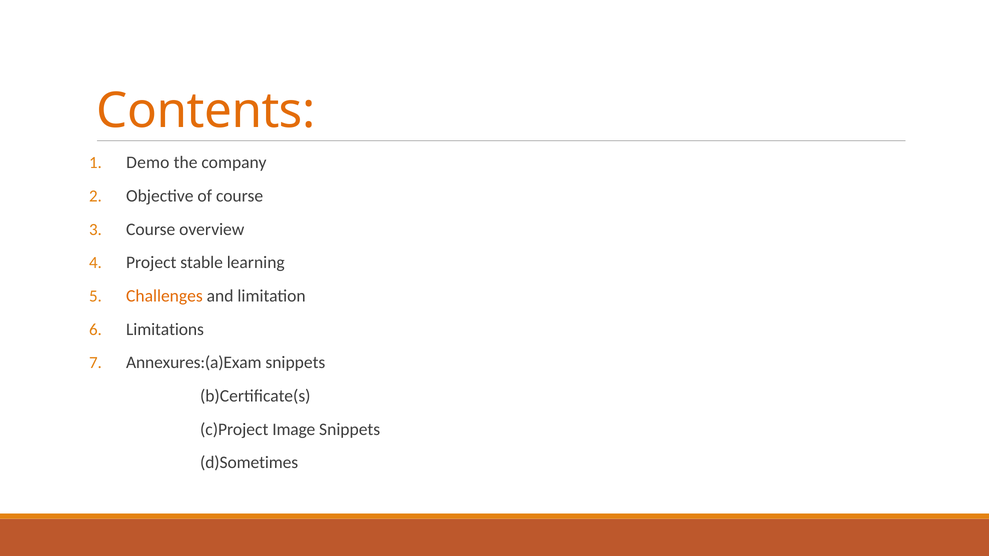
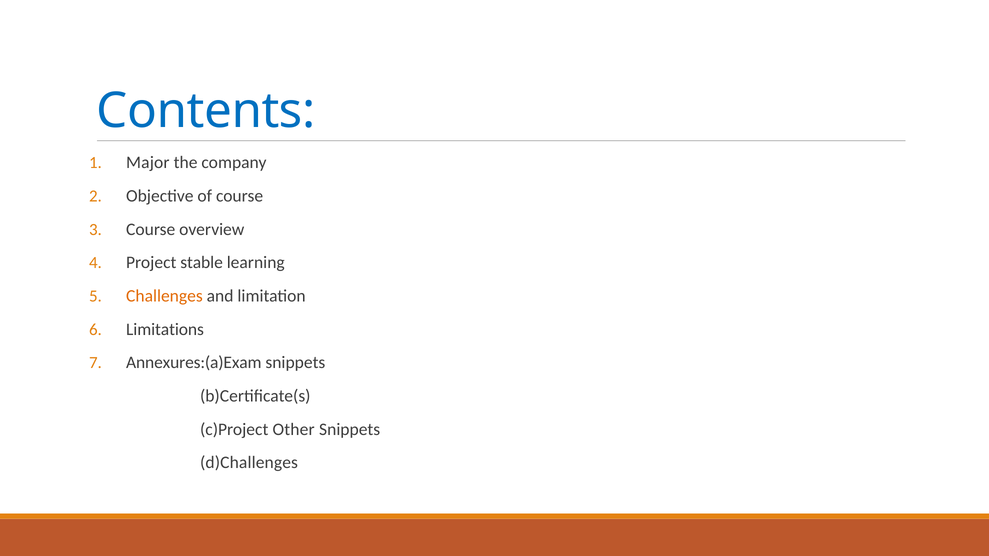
Contents colour: orange -> blue (206, 111)
Demo: Demo -> Major (148, 163)
Image: Image -> Other (294, 430)
d)Sometimes: d)Sometimes -> d)Challenges (249, 463)
